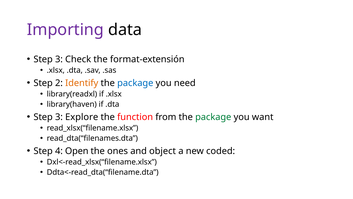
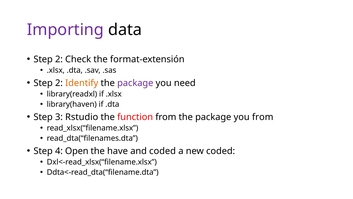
3: 3 -> 2 (59, 59)
package colour: blue -> purple (135, 83)
Explore: Explore -> Rstudio (82, 117)
package colour: green -> black (213, 117)
you want: want -> from (263, 117)
ones: ones -> have (118, 151)
and object: object -> coded (163, 151)
